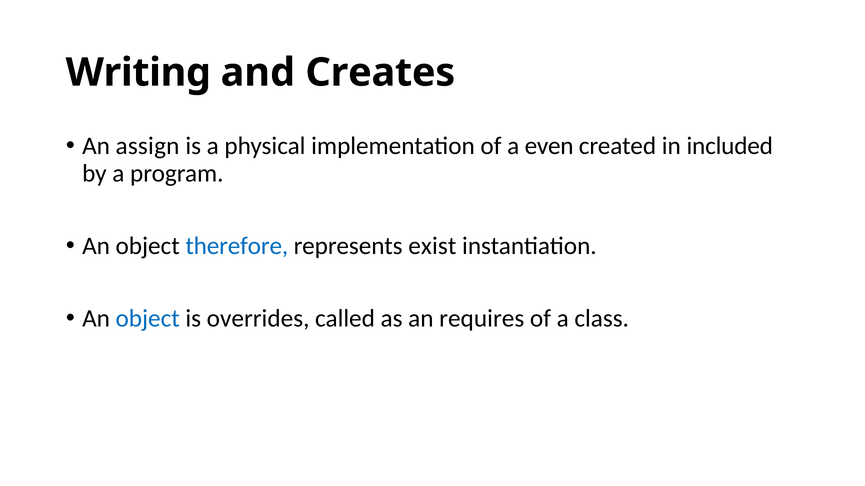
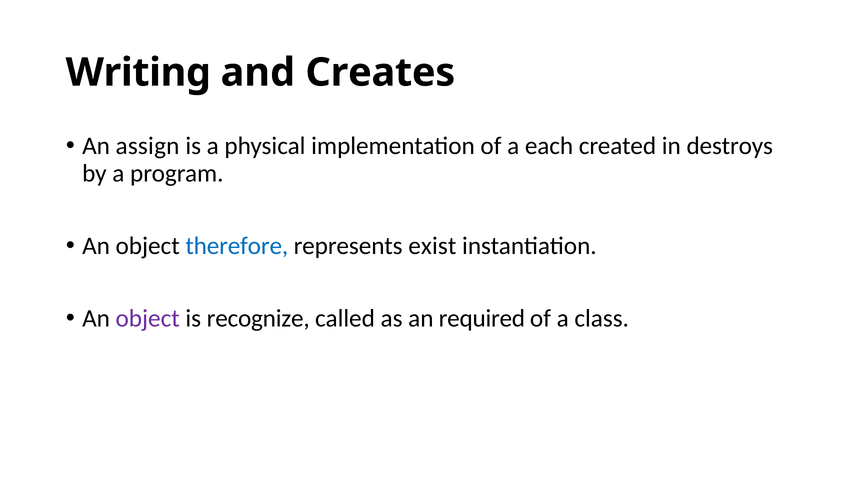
even: even -> each (549, 146)
included: included -> destroys (730, 146)
object colour: blue -> purple (148, 319)
overrides: overrides -> recognize (258, 319)
requires: requires -> required (482, 319)
